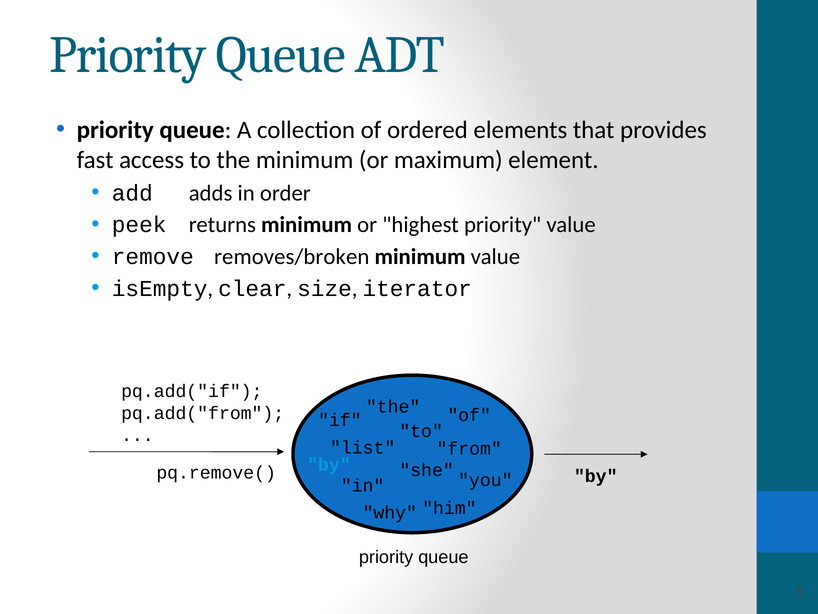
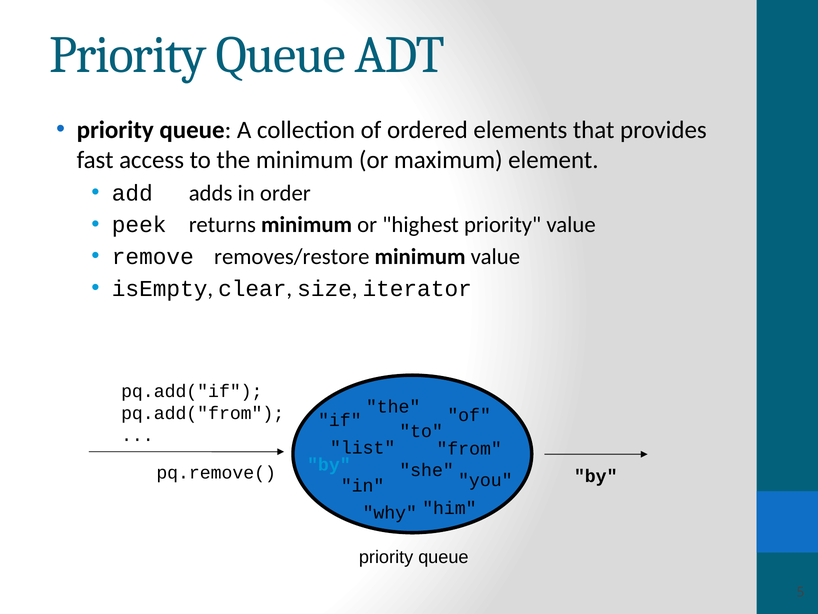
removes/broken: removes/broken -> removes/restore (292, 257)
